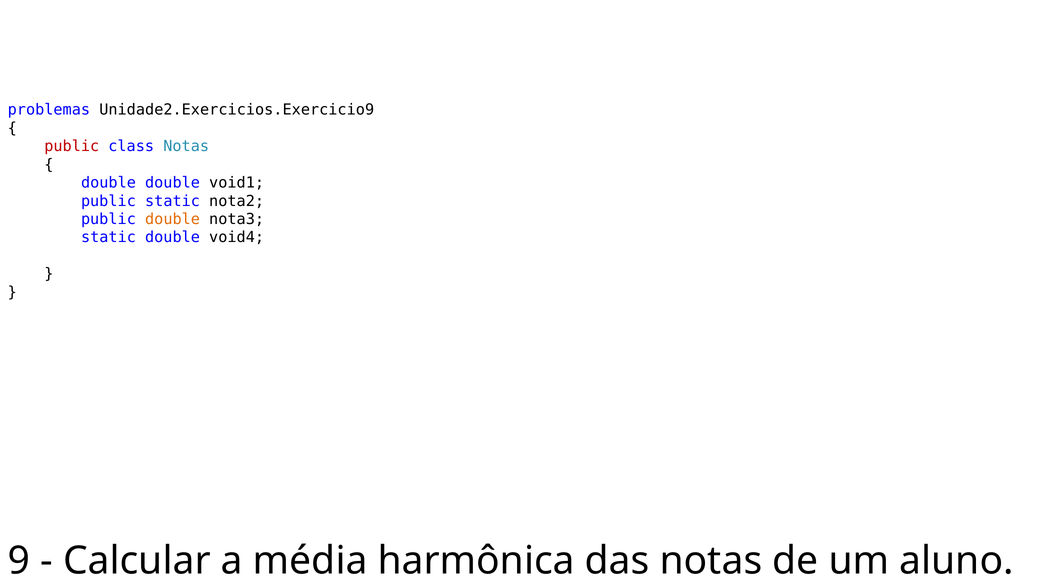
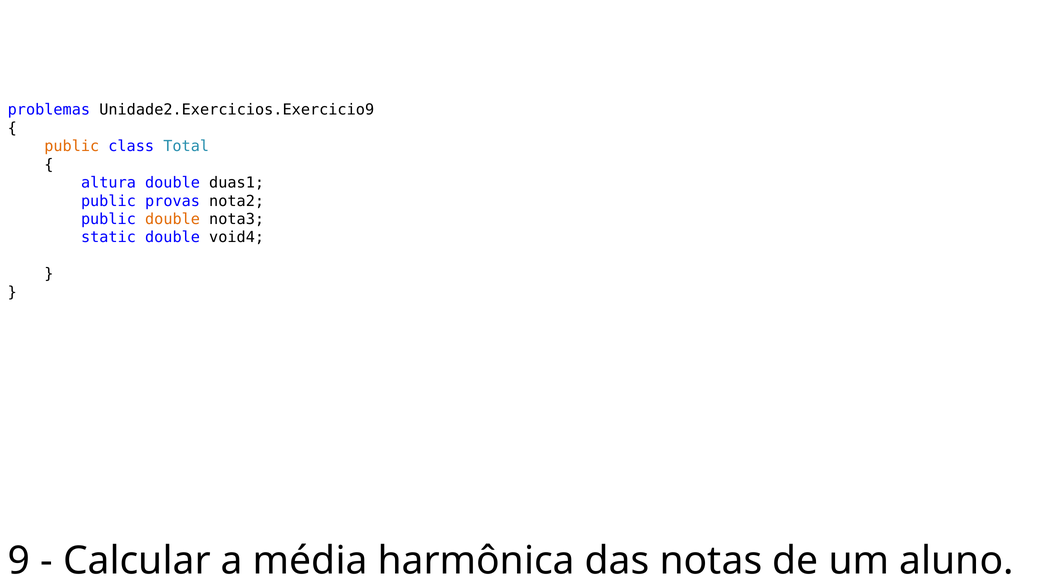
public colour: red -> orange (72, 146)
class Notas: Notas -> Total (186, 146)
double: double -> altura (108, 183)
void1: void1 -> duas1 (237, 183)
public static: static -> provas (173, 201)
